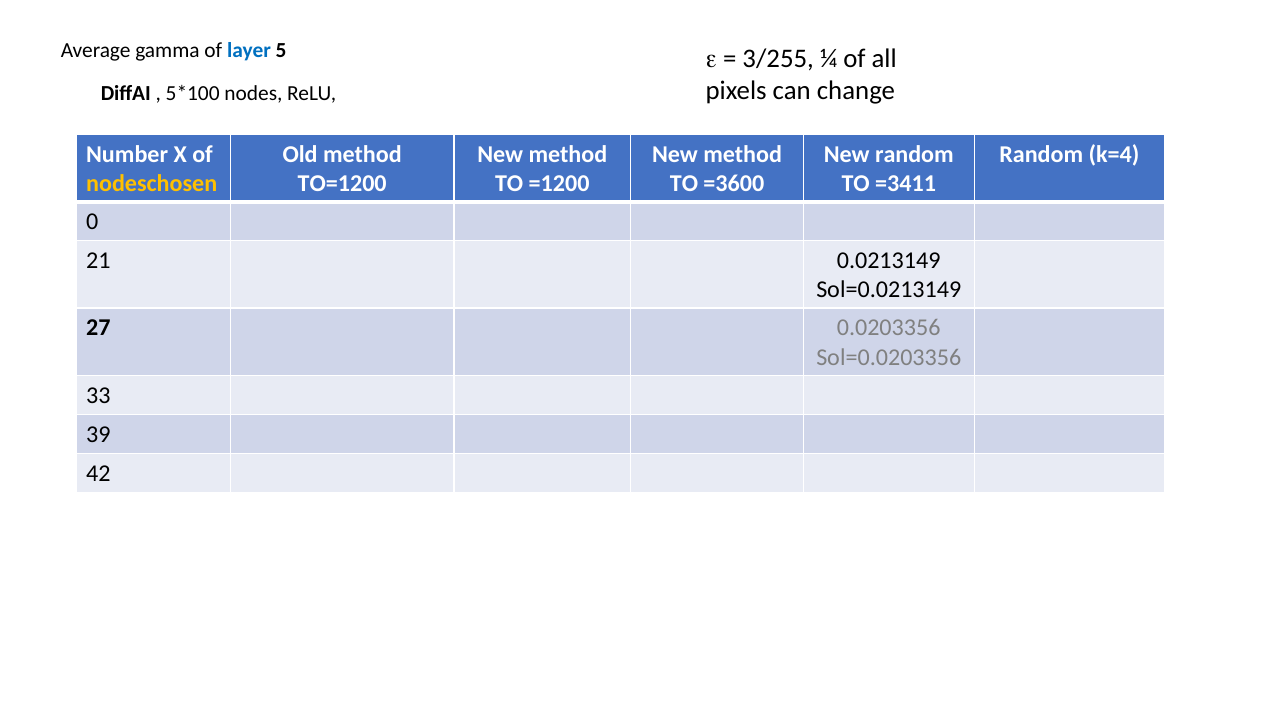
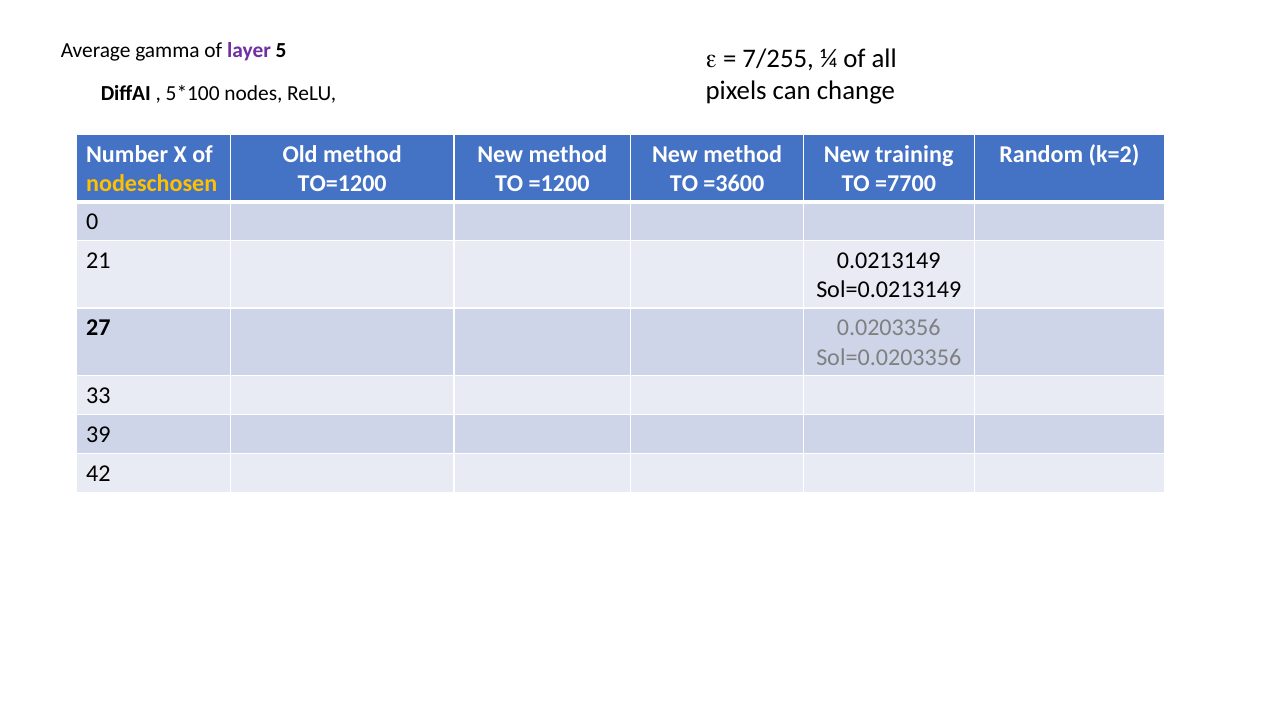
layer colour: blue -> purple (249, 51)
3/255: 3/255 -> 7/255 (778, 58)
New random: random -> training (914, 154)
k=4: k=4 -> k=2 (1114, 154)
=3411: =3411 -> =7700 (906, 184)
